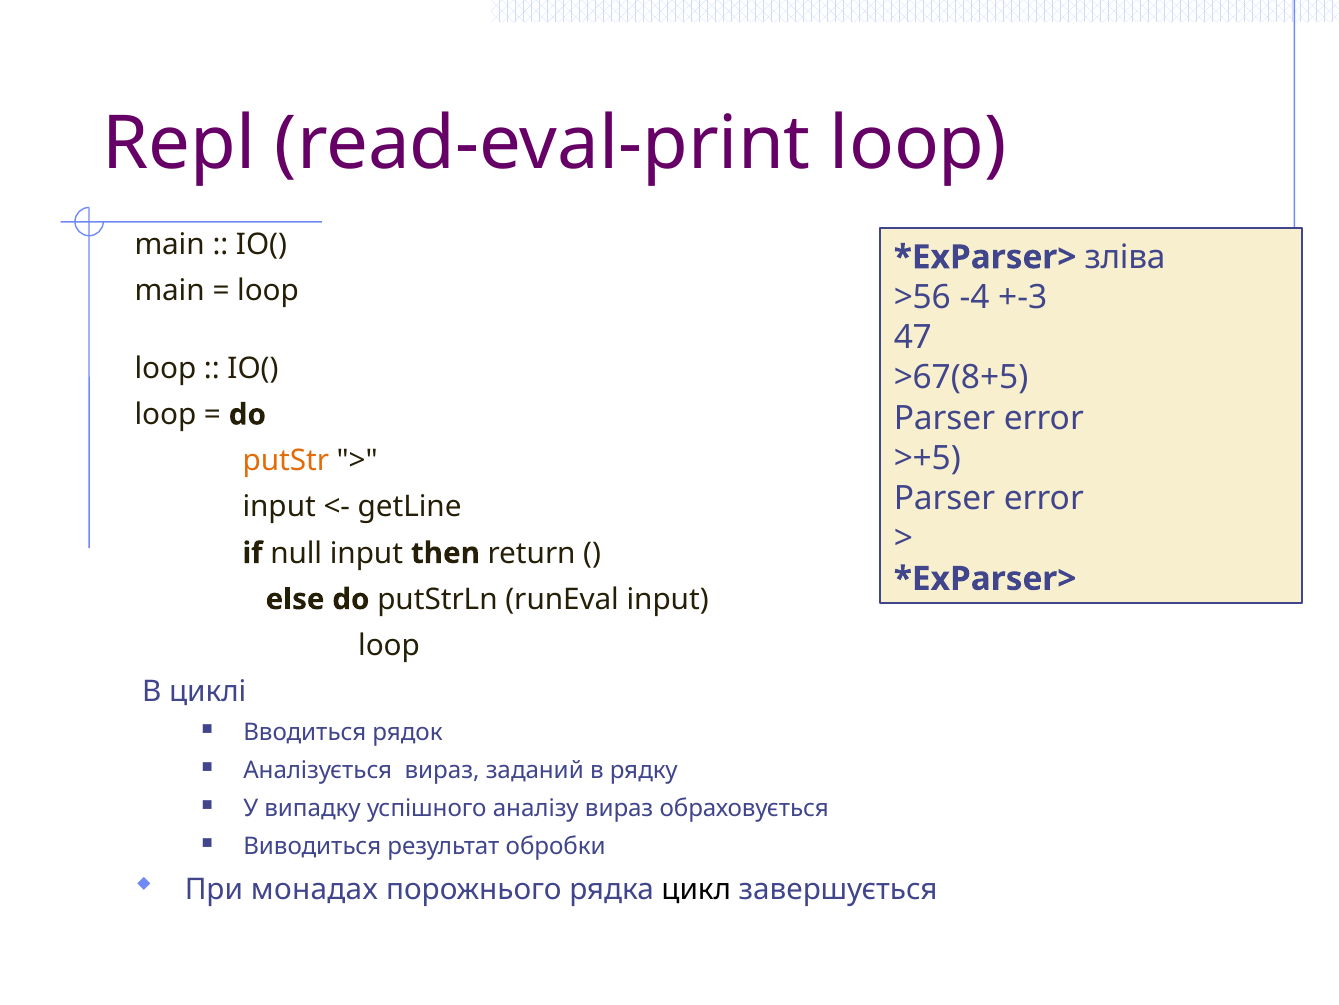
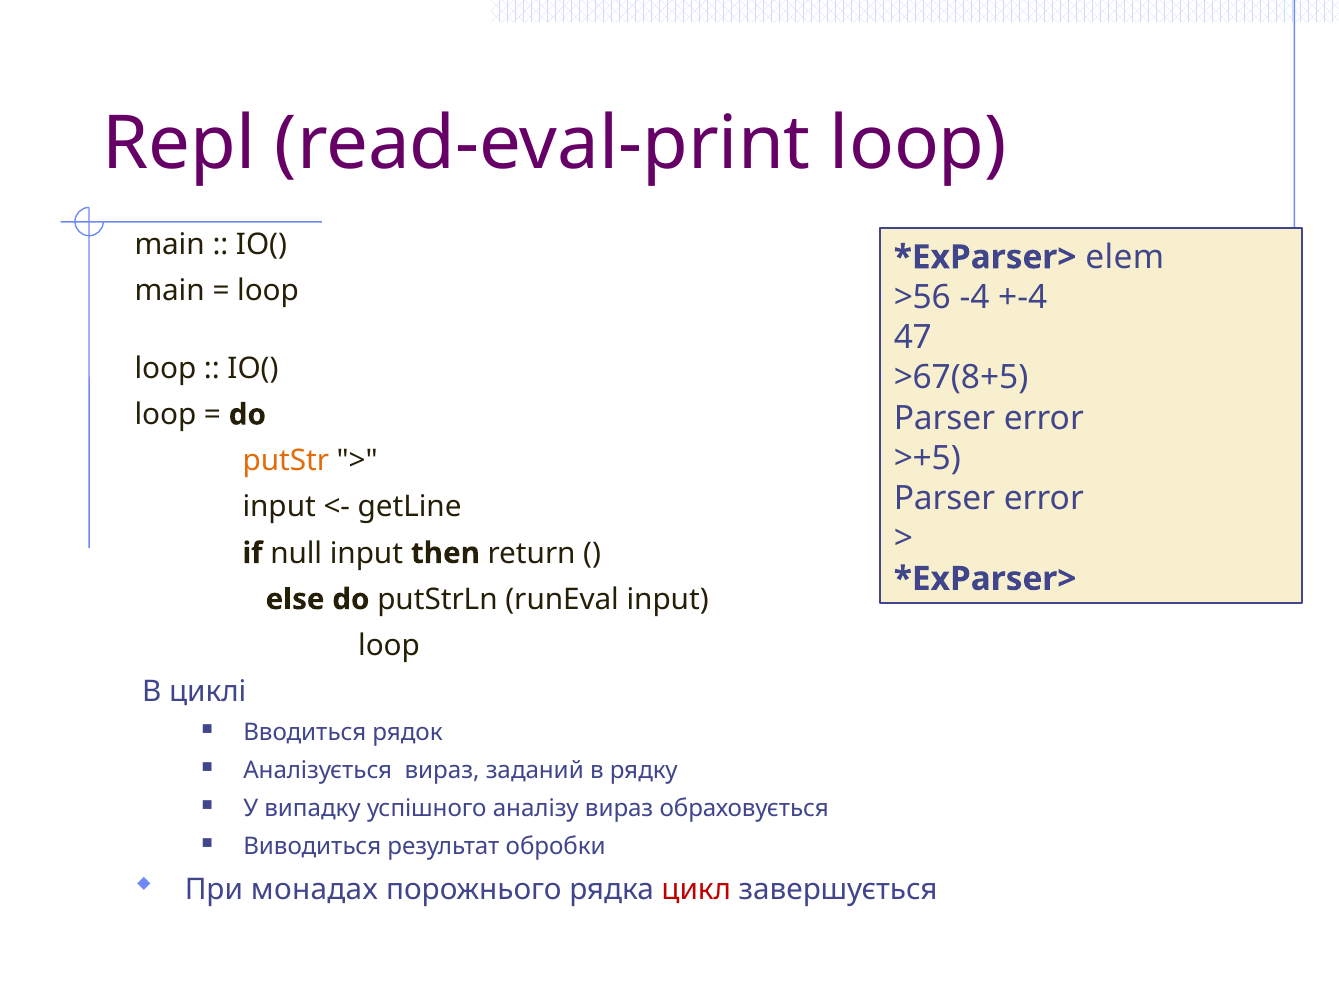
зліва: зліва -> elem (1125, 257)
+-3: +-3 -> +-4 (1023, 297)
цикл colour: black -> red (696, 889)
